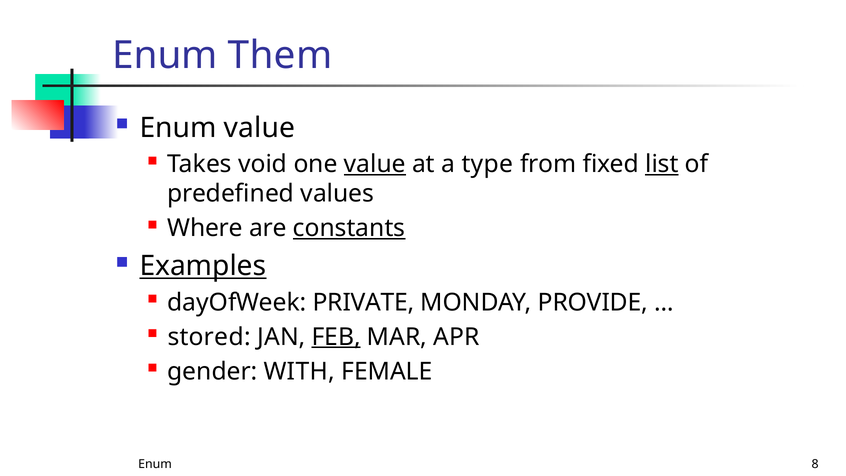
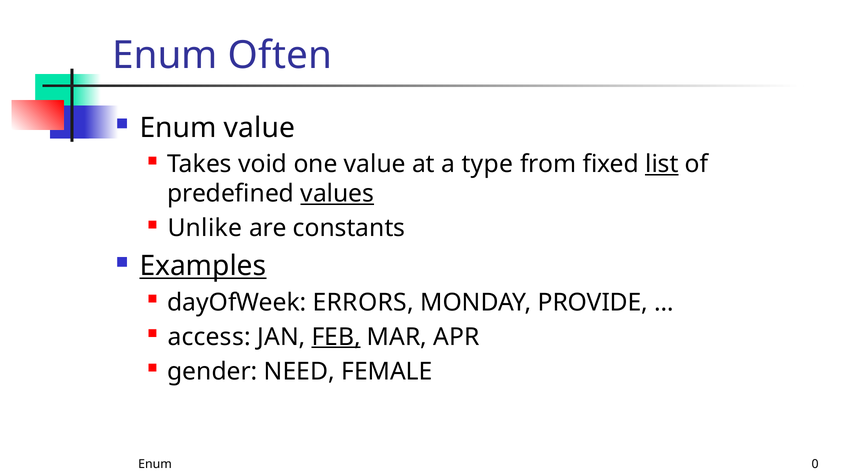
Them: Them -> Often (280, 56)
value underline: present -> none (375, 164)
values underline: none -> present (337, 194)
Where: Where -> Unlike (205, 228)
constants underline: present -> none (349, 228)
PRIVATE: PRIVATE -> ERRORS (363, 302)
stored: stored -> access (209, 337)
WITH: WITH -> NEED (299, 371)
8: 8 -> 0 (815, 464)
